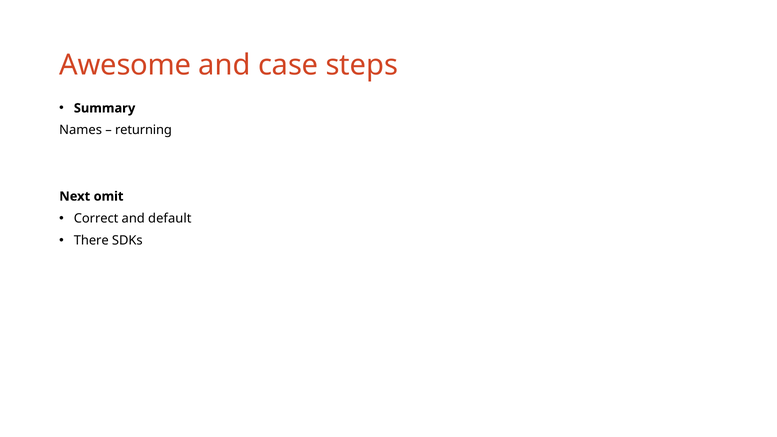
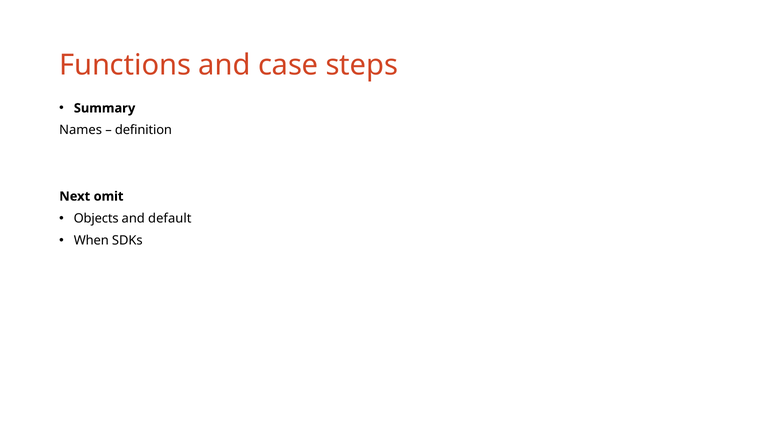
Awesome: Awesome -> Functions (125, 65)
returning: returning -> definition (143, 130)
Correct: Correct -> Objects (96, 218)
There: There -> When (91, 240)
